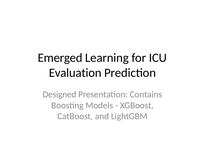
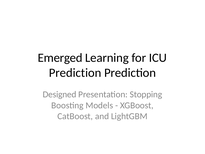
Evaluation: Evaluation -> Prediction (75, 73)
Contains: Contains -> Stopping (146, 94)
